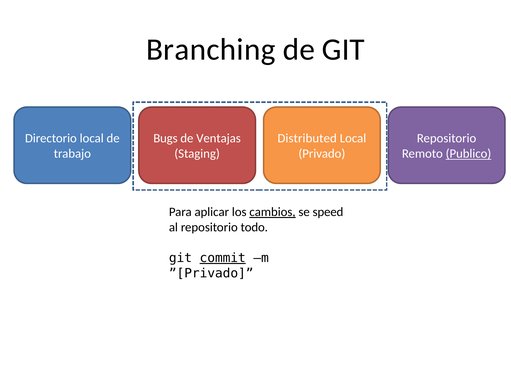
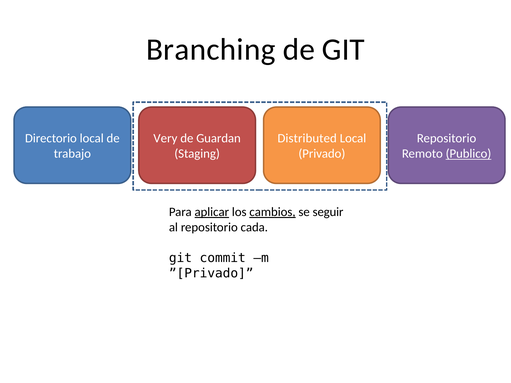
Bugs: Bugs -> Very (165, 139)
Ventajas: Ventajas -> Guardan (219, 139)
aplicar underline: none -> present (212, 212)
speed: speed -> seguir (328, 212)
todo: todo -> cada (254, 228)
commit underline: present -> none (223, 258)
